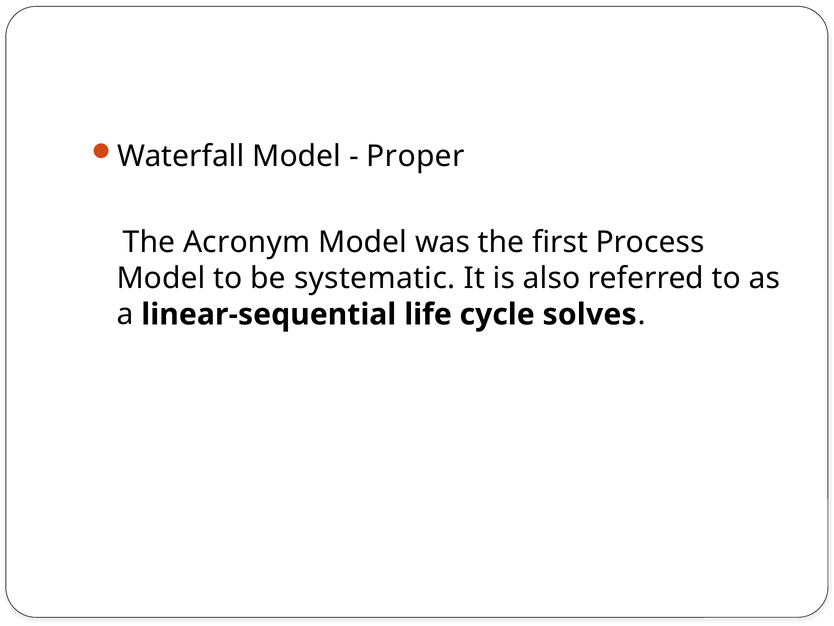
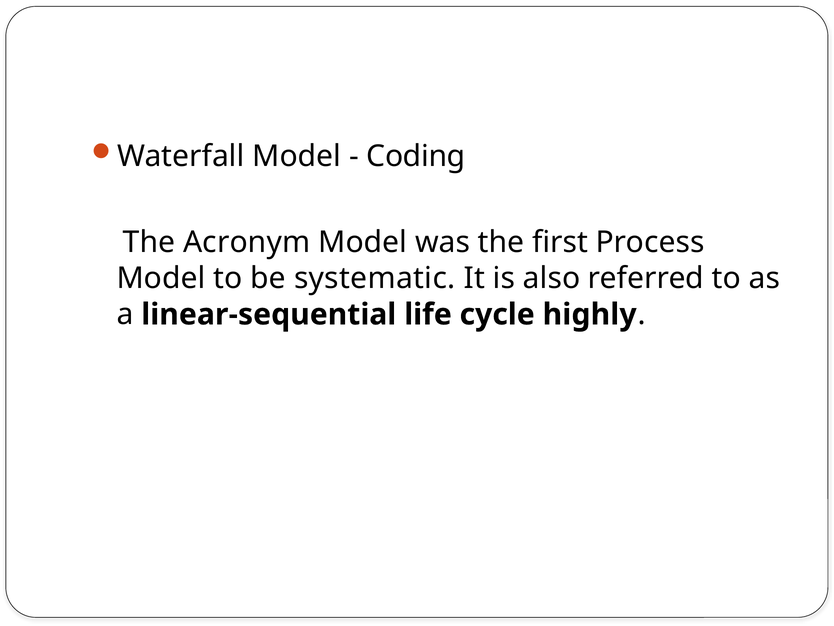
Proper: Proper -> Coding (416, 156)
solves: solves -> highly (590, 314)
